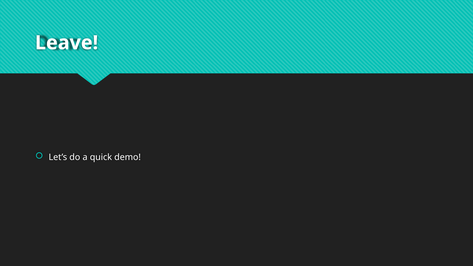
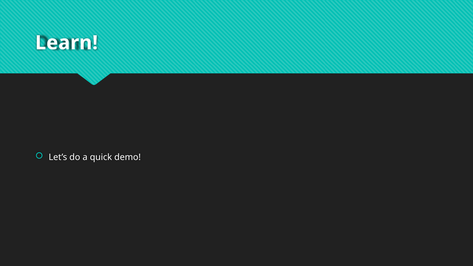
Leave: Leave -> Learn (66, 43)
